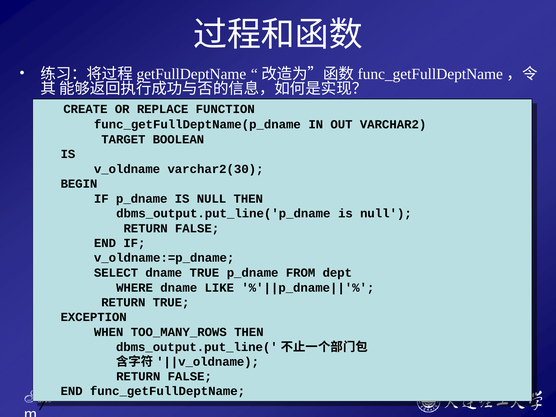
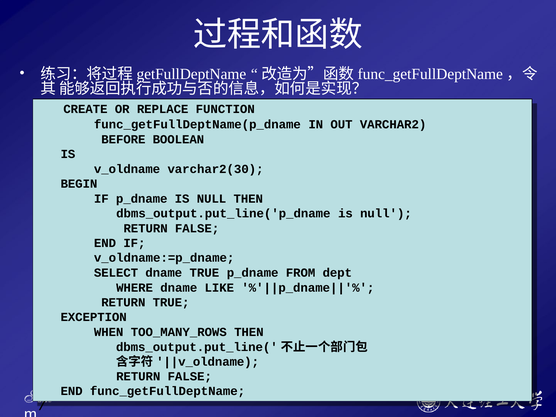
TARGET: TARGET -> BEFORE (123, 139)
